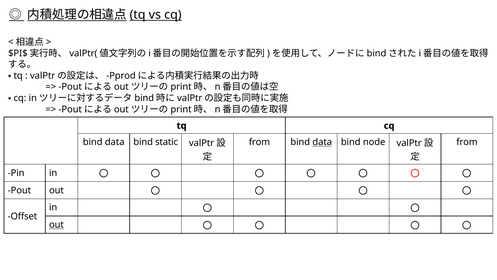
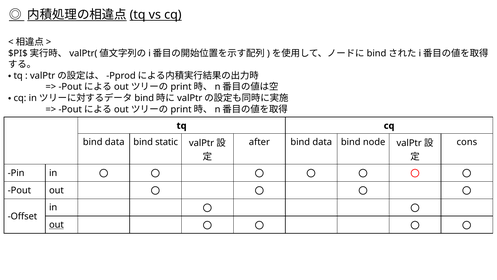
from: from -> after (259, 142)
data underline: present -> none (322, 142)
from: from -> cons (467, 142)
